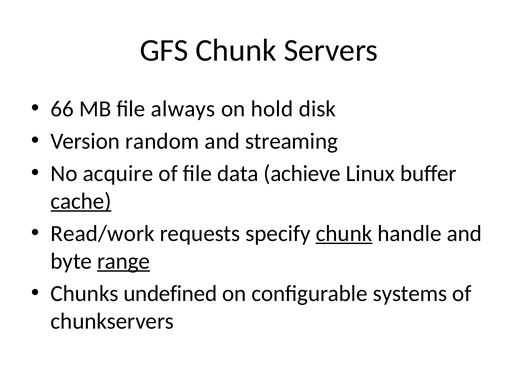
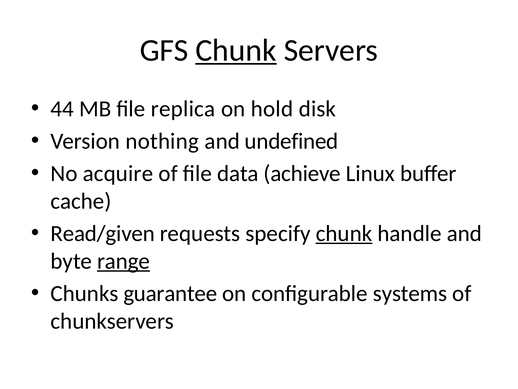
Chunk underline: none -> present (236, 50)
66: 66 -> 44 (62, 109)
always: always -> replica (183, 109)
random: random -> nothing (162, 141)
streaming: streaming -> undefined (292, 141)
cache underline: present -> none (81, 201)
Read/work: Read/work -> Read/given (103, 233)
undefined: undefined -> guarantee (170, 293)
